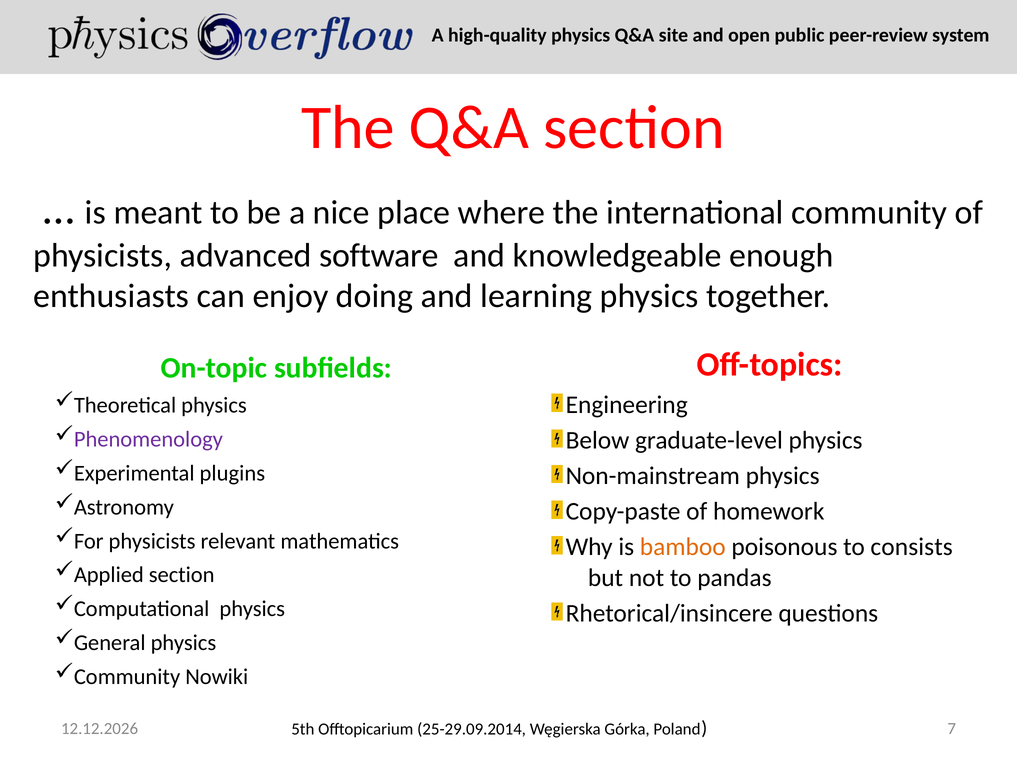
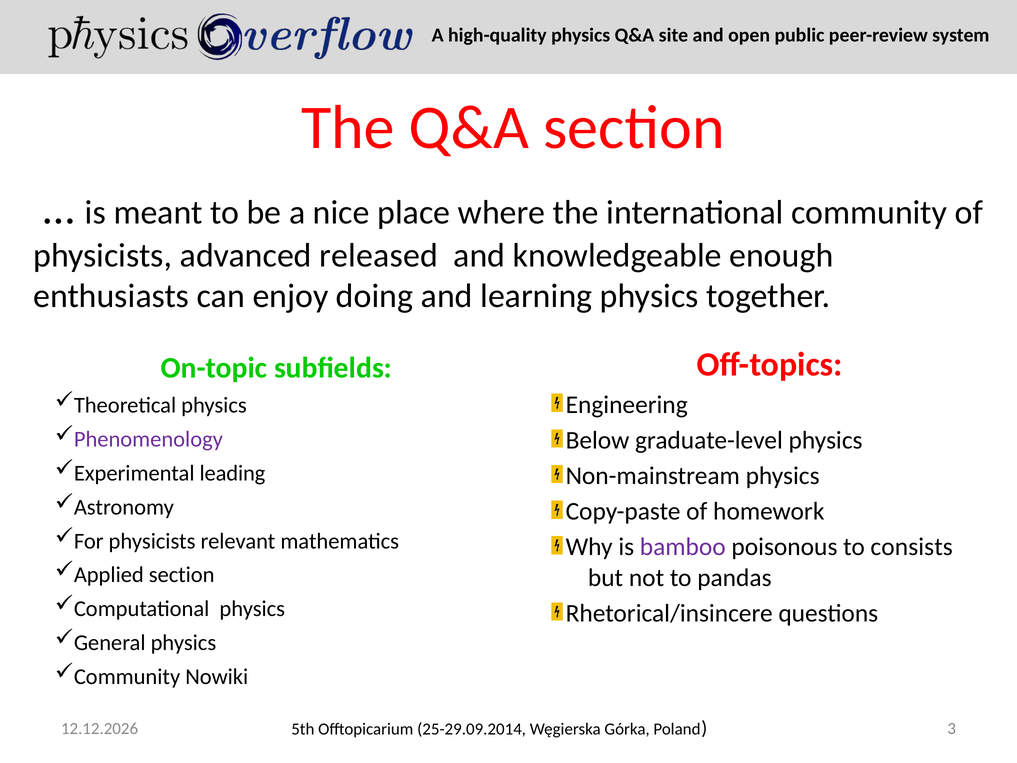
software: software -> released (379, 255)
plugins: plugins -> leading (232, 473)
bamboo colour: orange -> purple (683, 547)
7: 7 -> 3 (952, 728)
